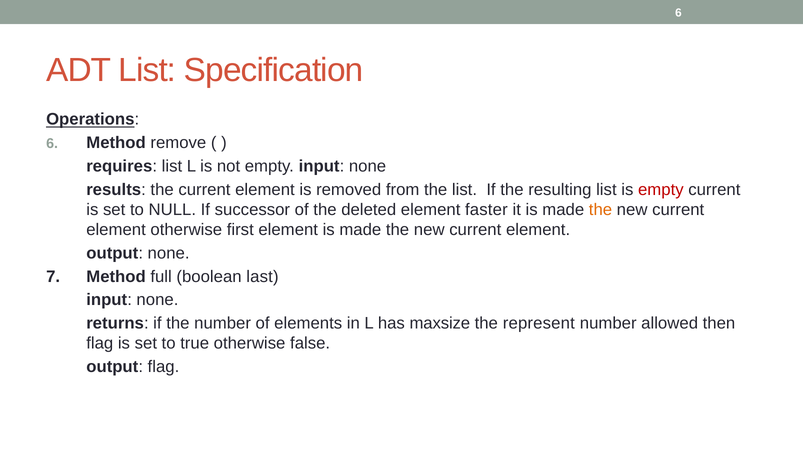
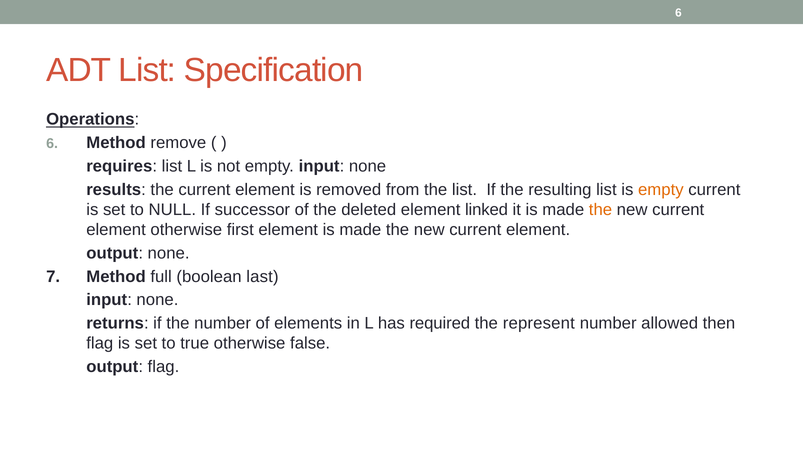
empty colour: red -> orange (661, 190)
faster: faster -> linked (487, 210)
maxsize: maxsize -> required (440, 324)
